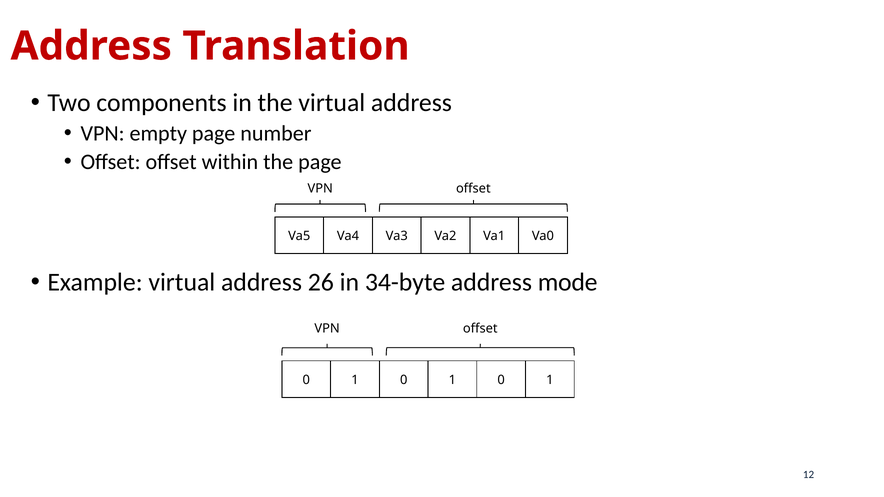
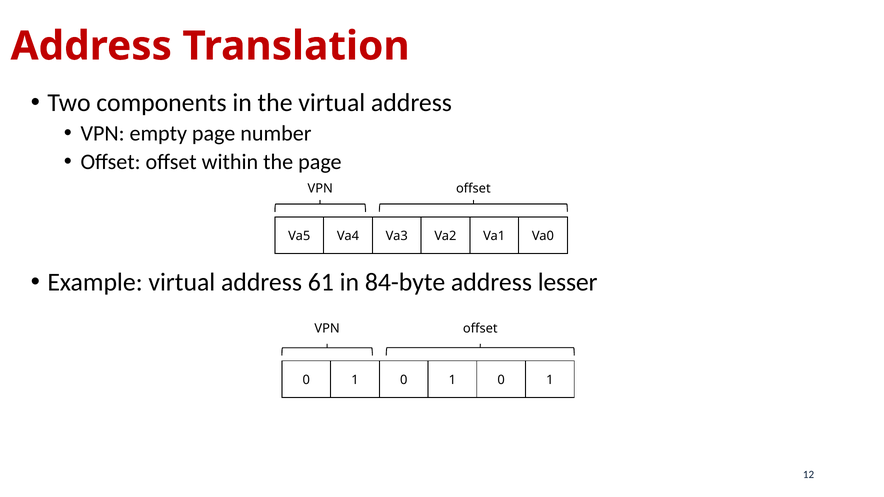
26: 26 -> 61 (321, 282)
34-byte: 34-byte -> 84-byte (405, 282)
mode: mode -> lesser (568, 282)
